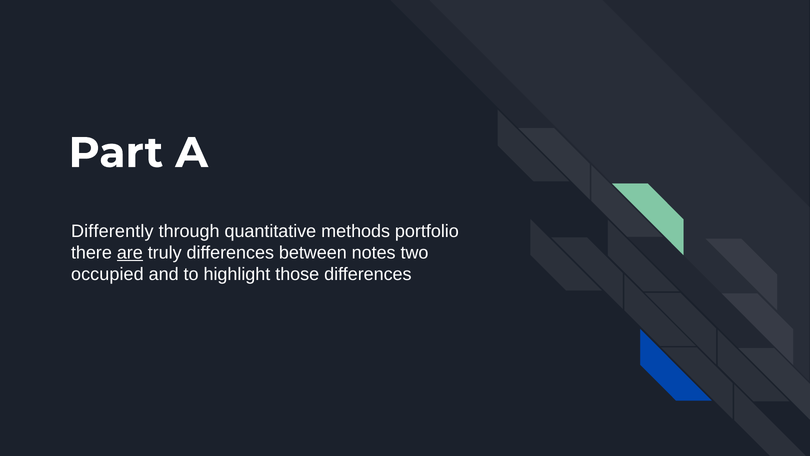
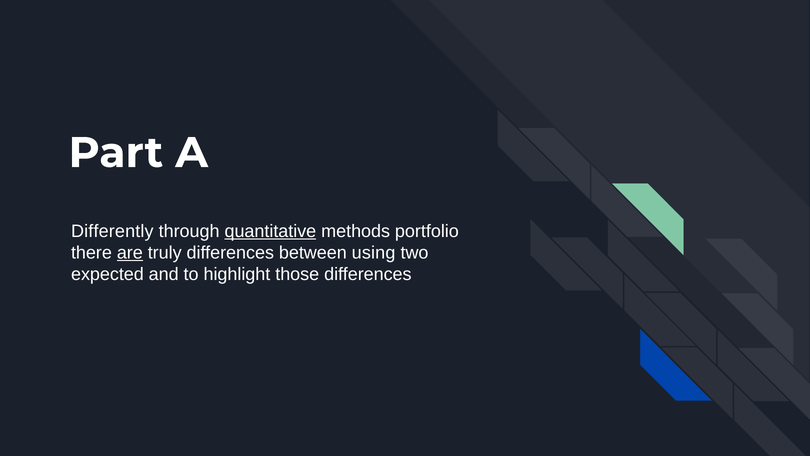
quantitative underline: none -> present (270, 231)
notes: notes -> using (374, 253)
occupied: occupied -> expected (107, 274)
